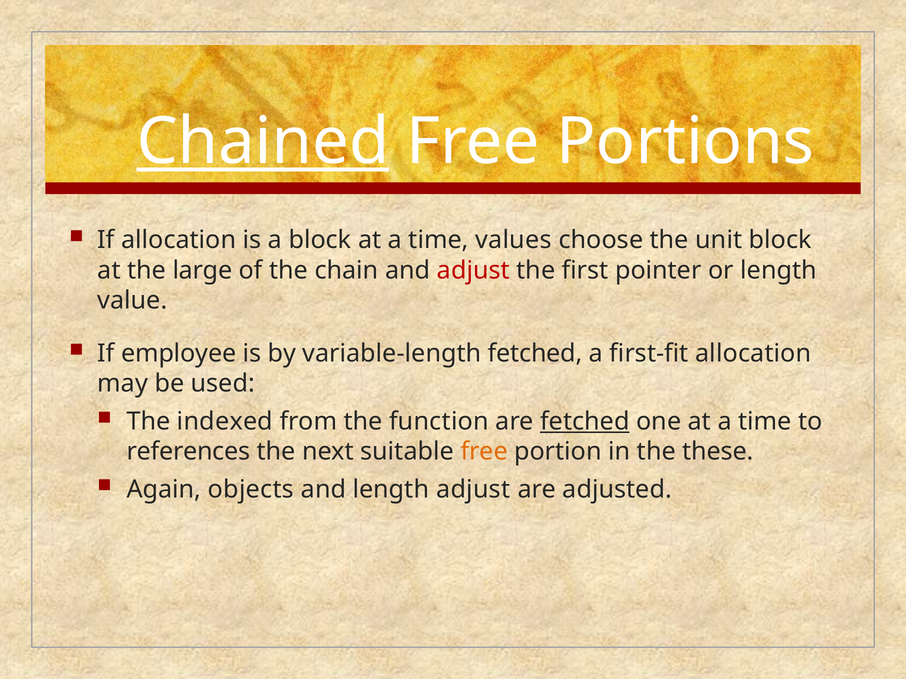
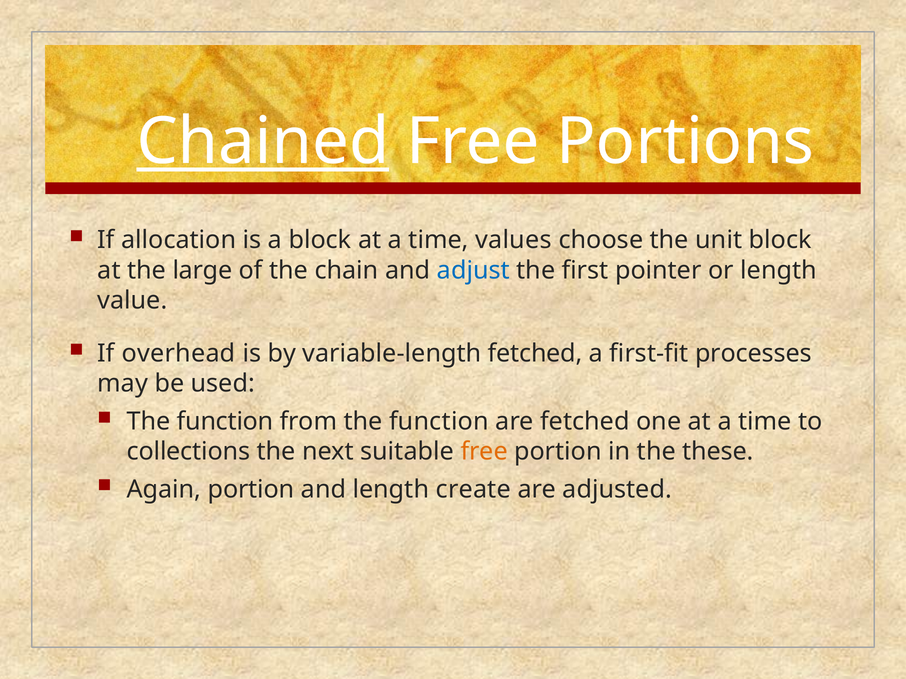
adjust colour: red -> blue (473, 271)
employee: employee -> overhead (179, 354)
first-fit allocation: allocation -> processes (753, 354)
indexed: indexed -> function (225, 422)
fetched underline: present -> none (585, 422)
references: references -> collections (188, 452)
Again objects: objects -> portion (251, 490)
length adjust: adjust -> create (473, 490)
